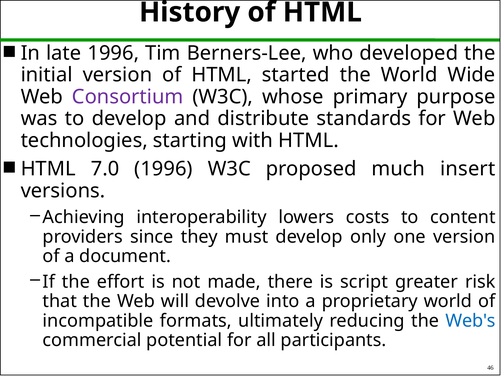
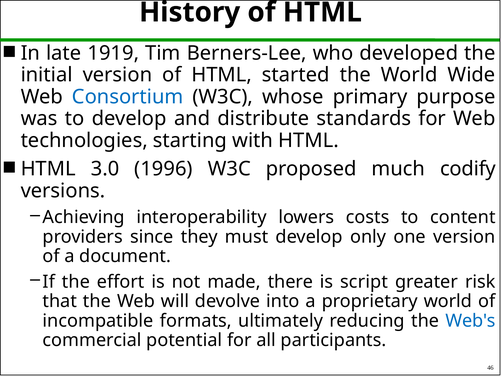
late 1996: 1996 -> 1919 (113, 53)
Consortium colour: purple -> blue (128, 97)
7.0: 7.0 -> 3.0 (105, 169)
insert: insert -> codify (468, 169)
